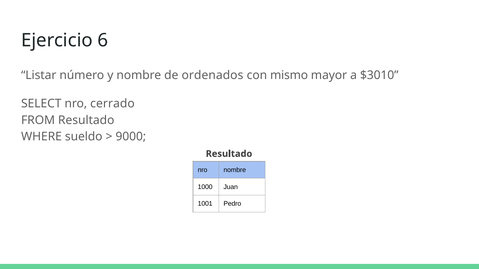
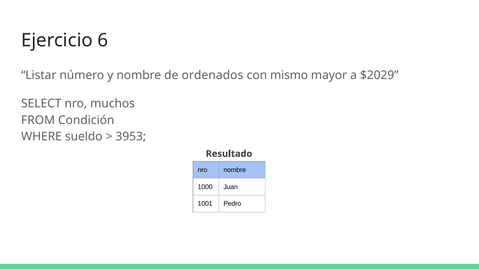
$3010: $3010 -> $2029 (379, 75)
cerrado: cerrado -> muchos (113, 104)
FROM Resultado: Resultado -> Condición (86, 120)
9000: 9000 -> 3953 (131, 137)
